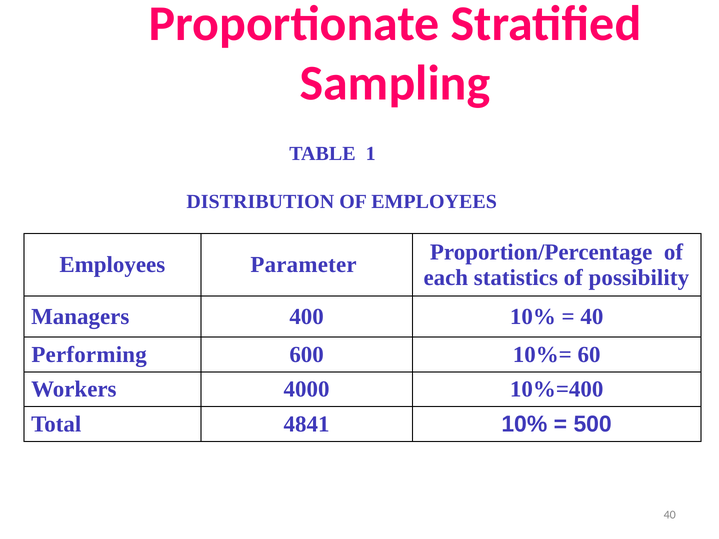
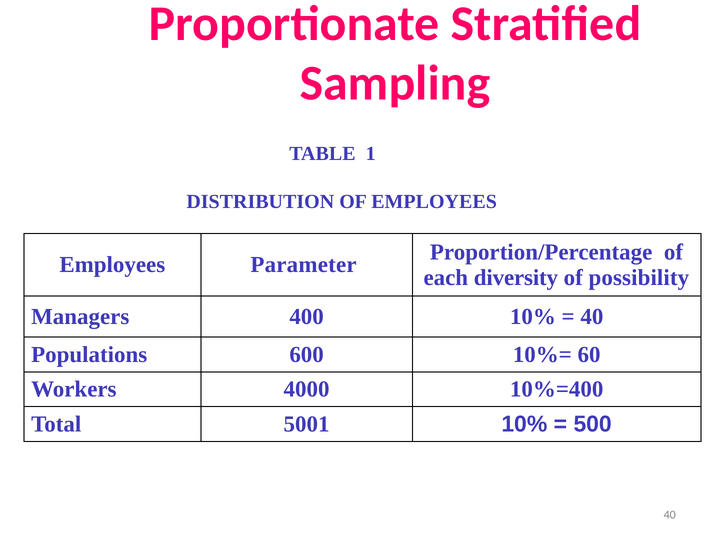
statistics: statistics -> diversity (516, 278)
Performing: Performing -> Populations (89, 355)
4841: 4841 -> 5001 (307, 424)
